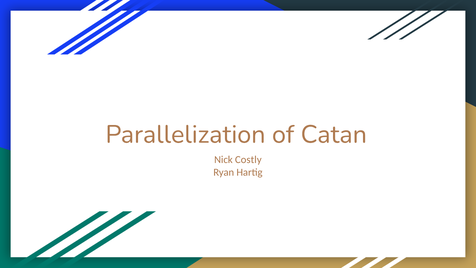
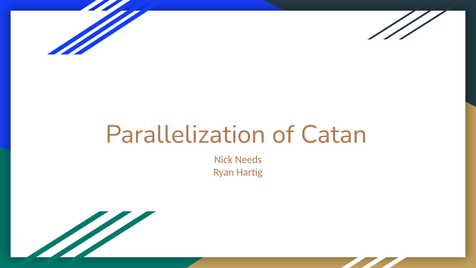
Costly: Costly -> Needs (248, 159)
